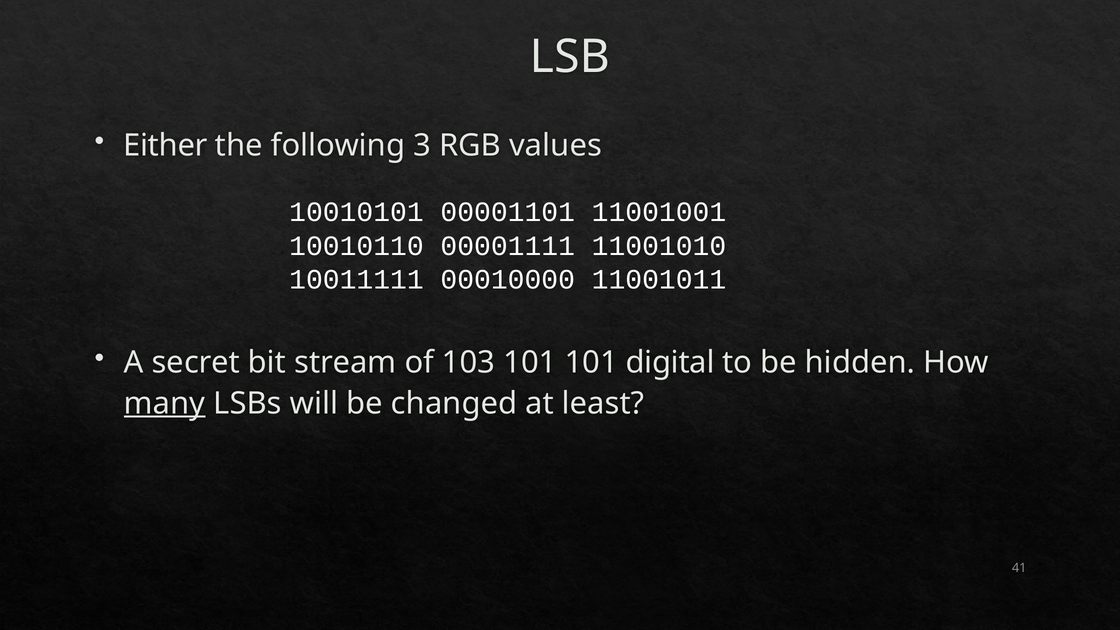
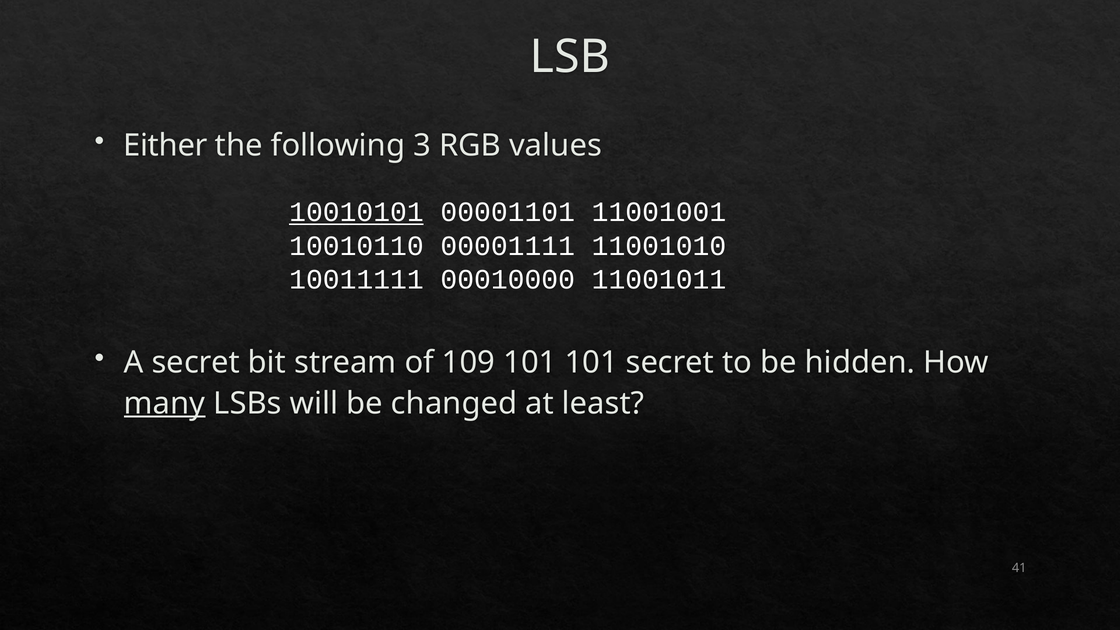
10010101 underline: none -> present (356, 212)
103: 103 -> 109 (469, 362)
101 digital: digital -> secret (670, 362)
